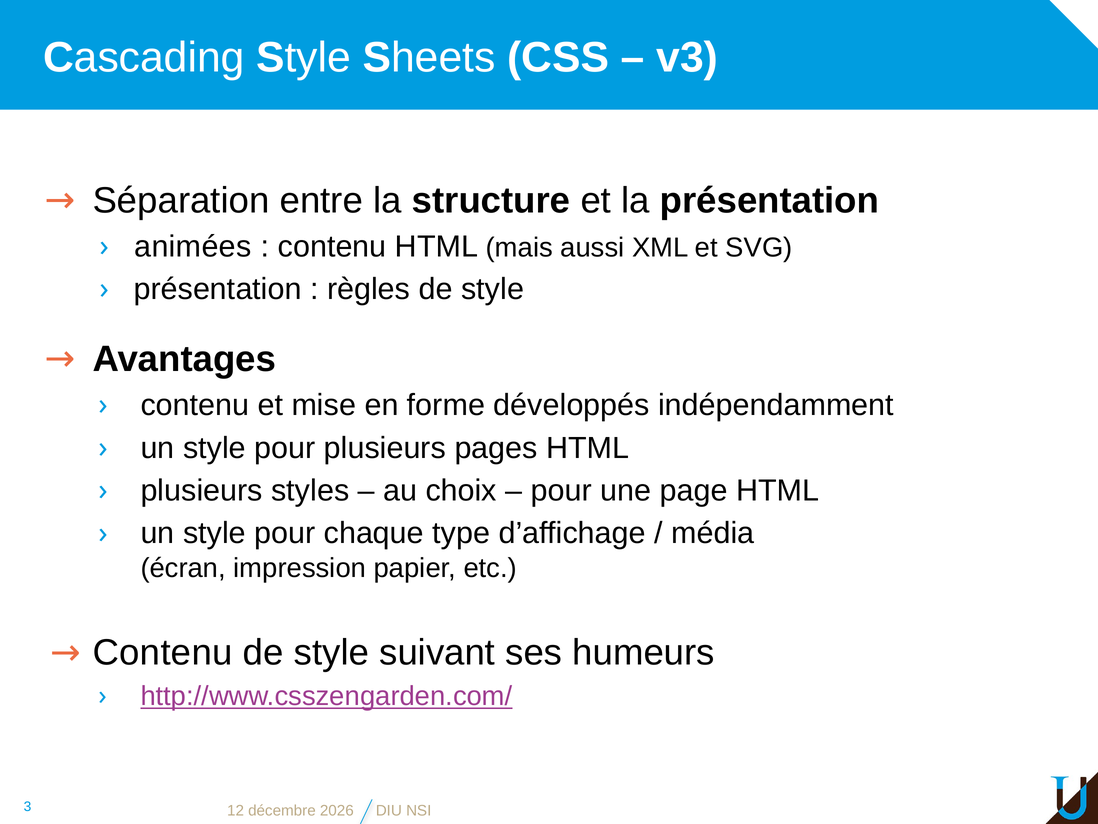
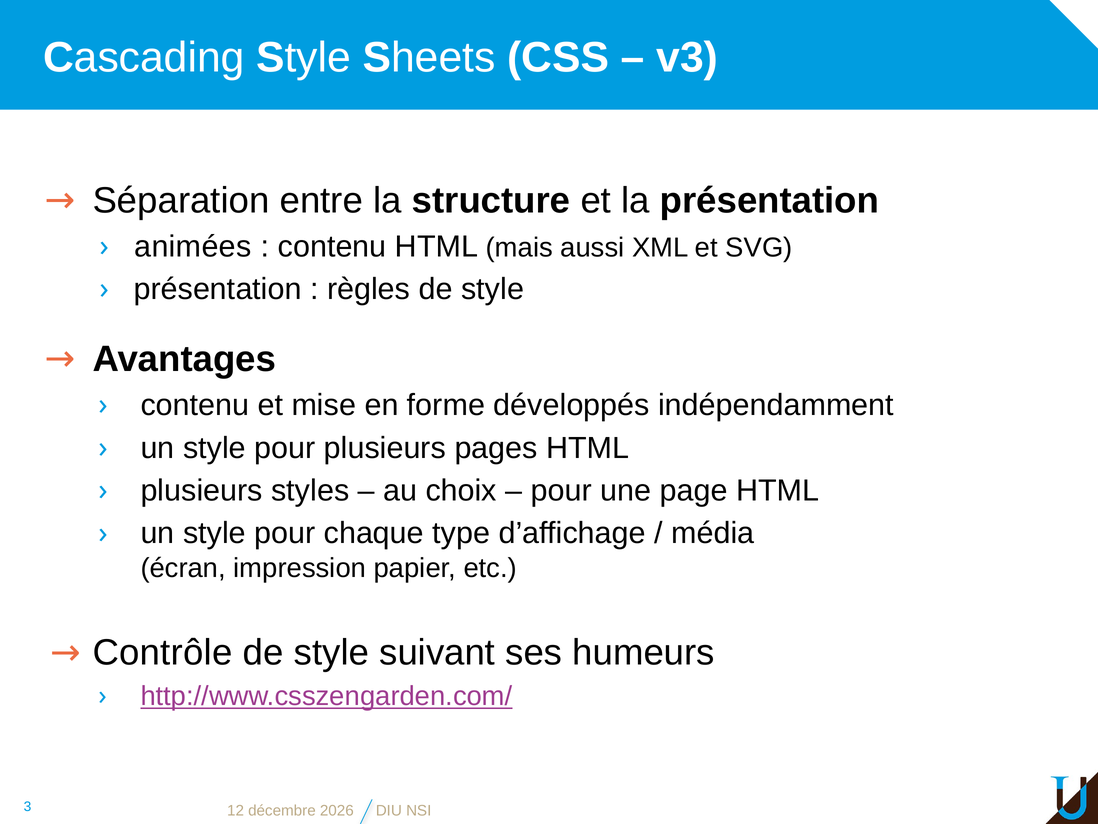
Contenu: Contenu -> Contrôle (163, 652)
